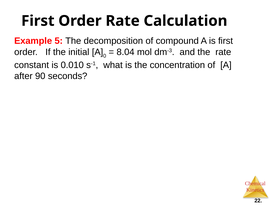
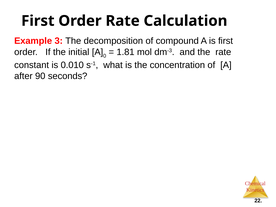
5: 5 -> 3 (59, 41)
8.04: 8.04 -> 1.81 (126, 52)
